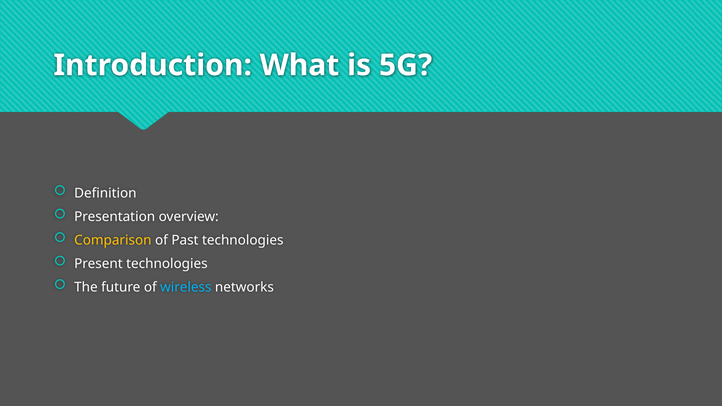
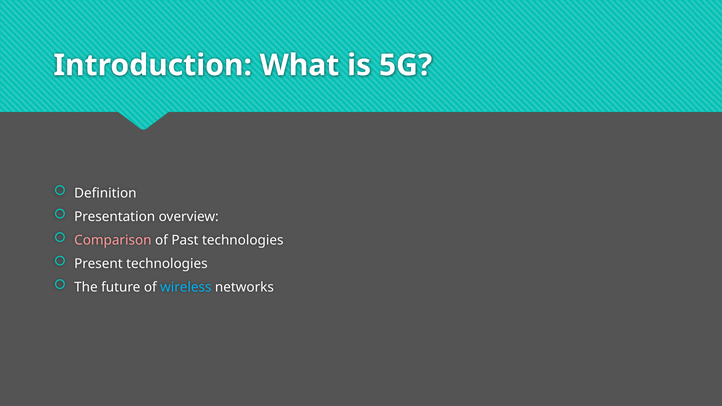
Comparison colour: yellow -> pink (113, 240)
